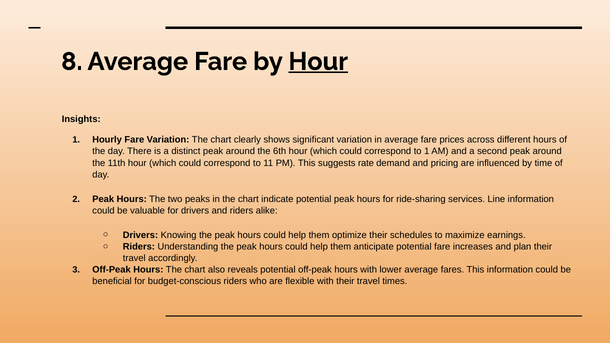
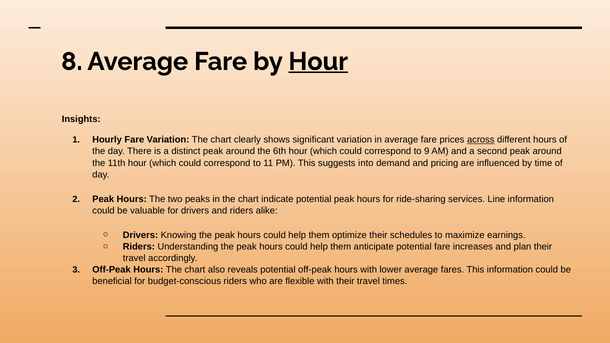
across underline: none -> present (481, 140)
to 1: 1 -> 9 (427, 151)
rate: rate -> into (366, 163)
